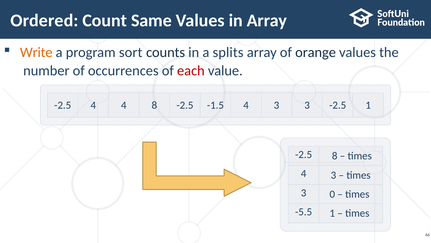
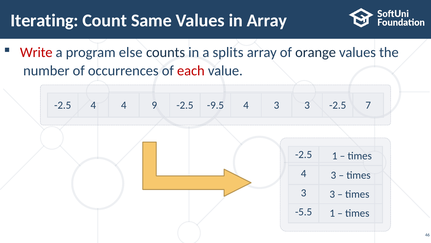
Ordered: Ordered -> Iterating (45, 20)
Write colour: orange -> red (36, 52)
sort: sort -> else (131, 52)
4 8: 8 -> 9 (154, 105)
-1.5: -1.5 -> -9.5 (215, 105)
-2.5 1: 1 -> 7 (368, 105)
-2.5 8: 8 -> 1 (335, 156)
0: 0 -> 3 (332, 194)
